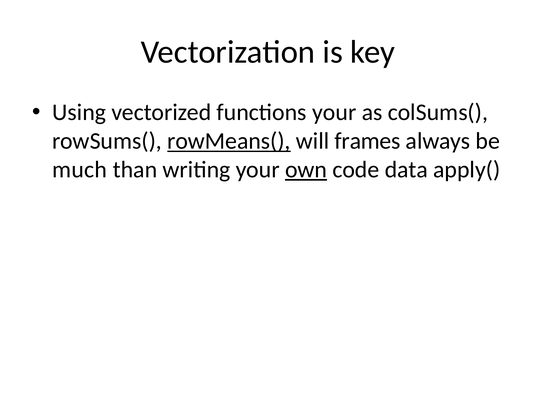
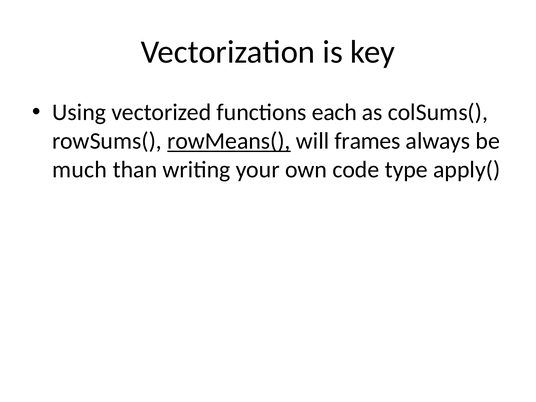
functions your: your -> each (334, 112)
own underline: present -> none (306, 170)
data: data -> type (406, 170)
